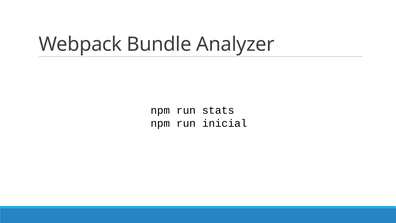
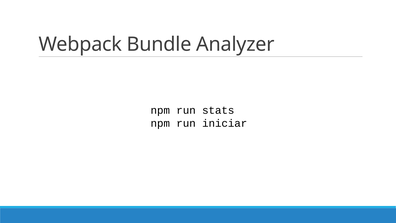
inicial: inicial -> iniciar (225, 123)
